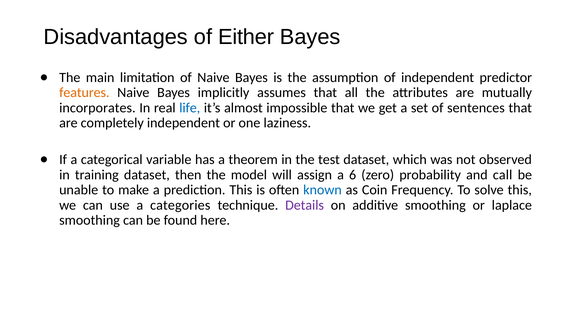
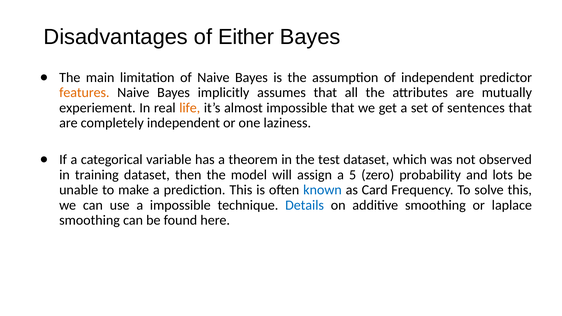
incorporates: incorporates -> experiement (97, 108)
life colour: blue -> orange (190, 108)
6: 6 -> 5 (353, 175)
call: call -> lots (503, 175)
Coin: Coin -> Card (375, 190)
a categories: categories -> impossible (180, 205)
Details colour: purple -> blue (305, 205)
